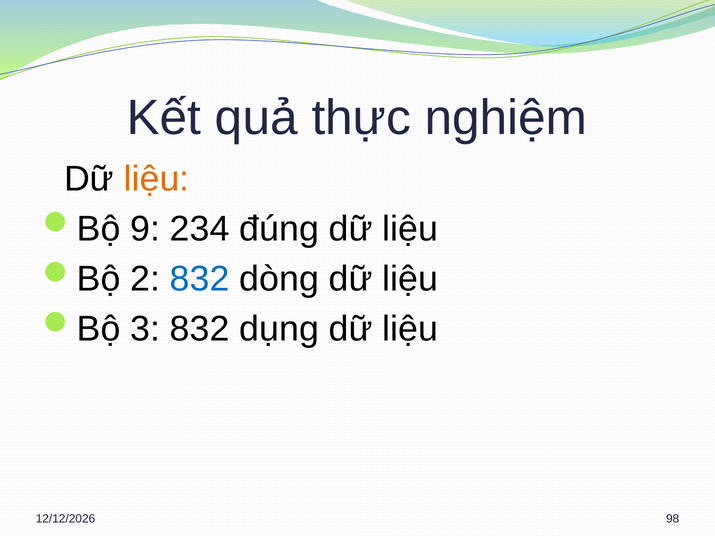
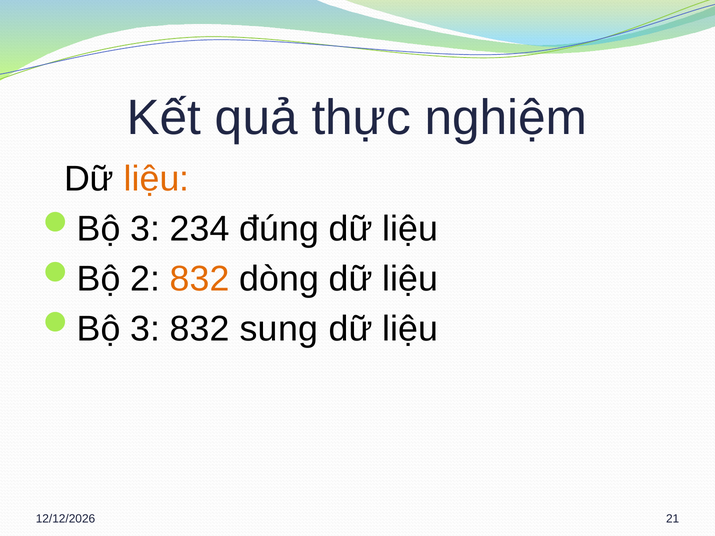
9: 9 -> 3 (145, 229)
832 colour: blue -> orange (200, 279)
dụng: dụng -> sung (279, 329)
98: 98 -> 21 (673, 519)
